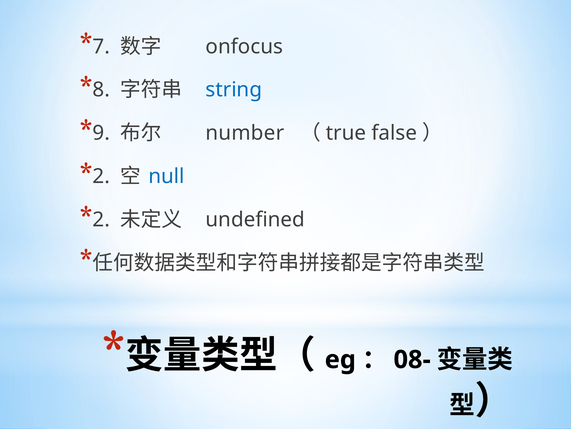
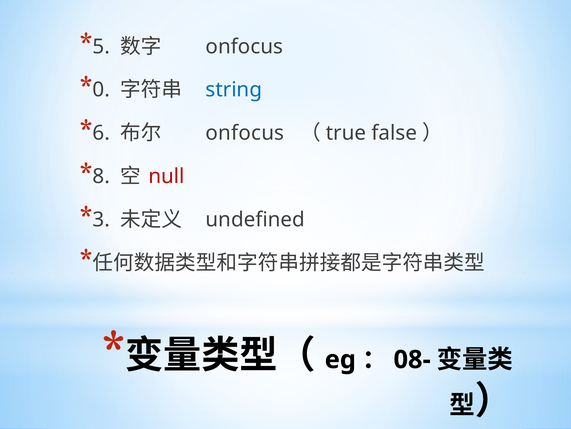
7: 7 -> 5 (101, 46)
8: 8 -> 0 (101, 90)
9: 9 -> 6 (101, 133)
number: number -> onfocus (245, 133)
2: 2 -> 8 (101, 176)
null colour: blue -> red (167, 176)
2: 2 -> 3 (101, 219)
